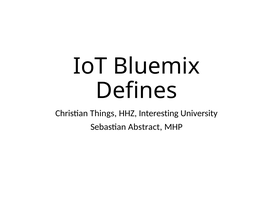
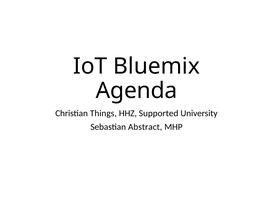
Defines: Defines -> Agenda (137, 91)
Interesting: Interesting -> Supported (159, 114)
